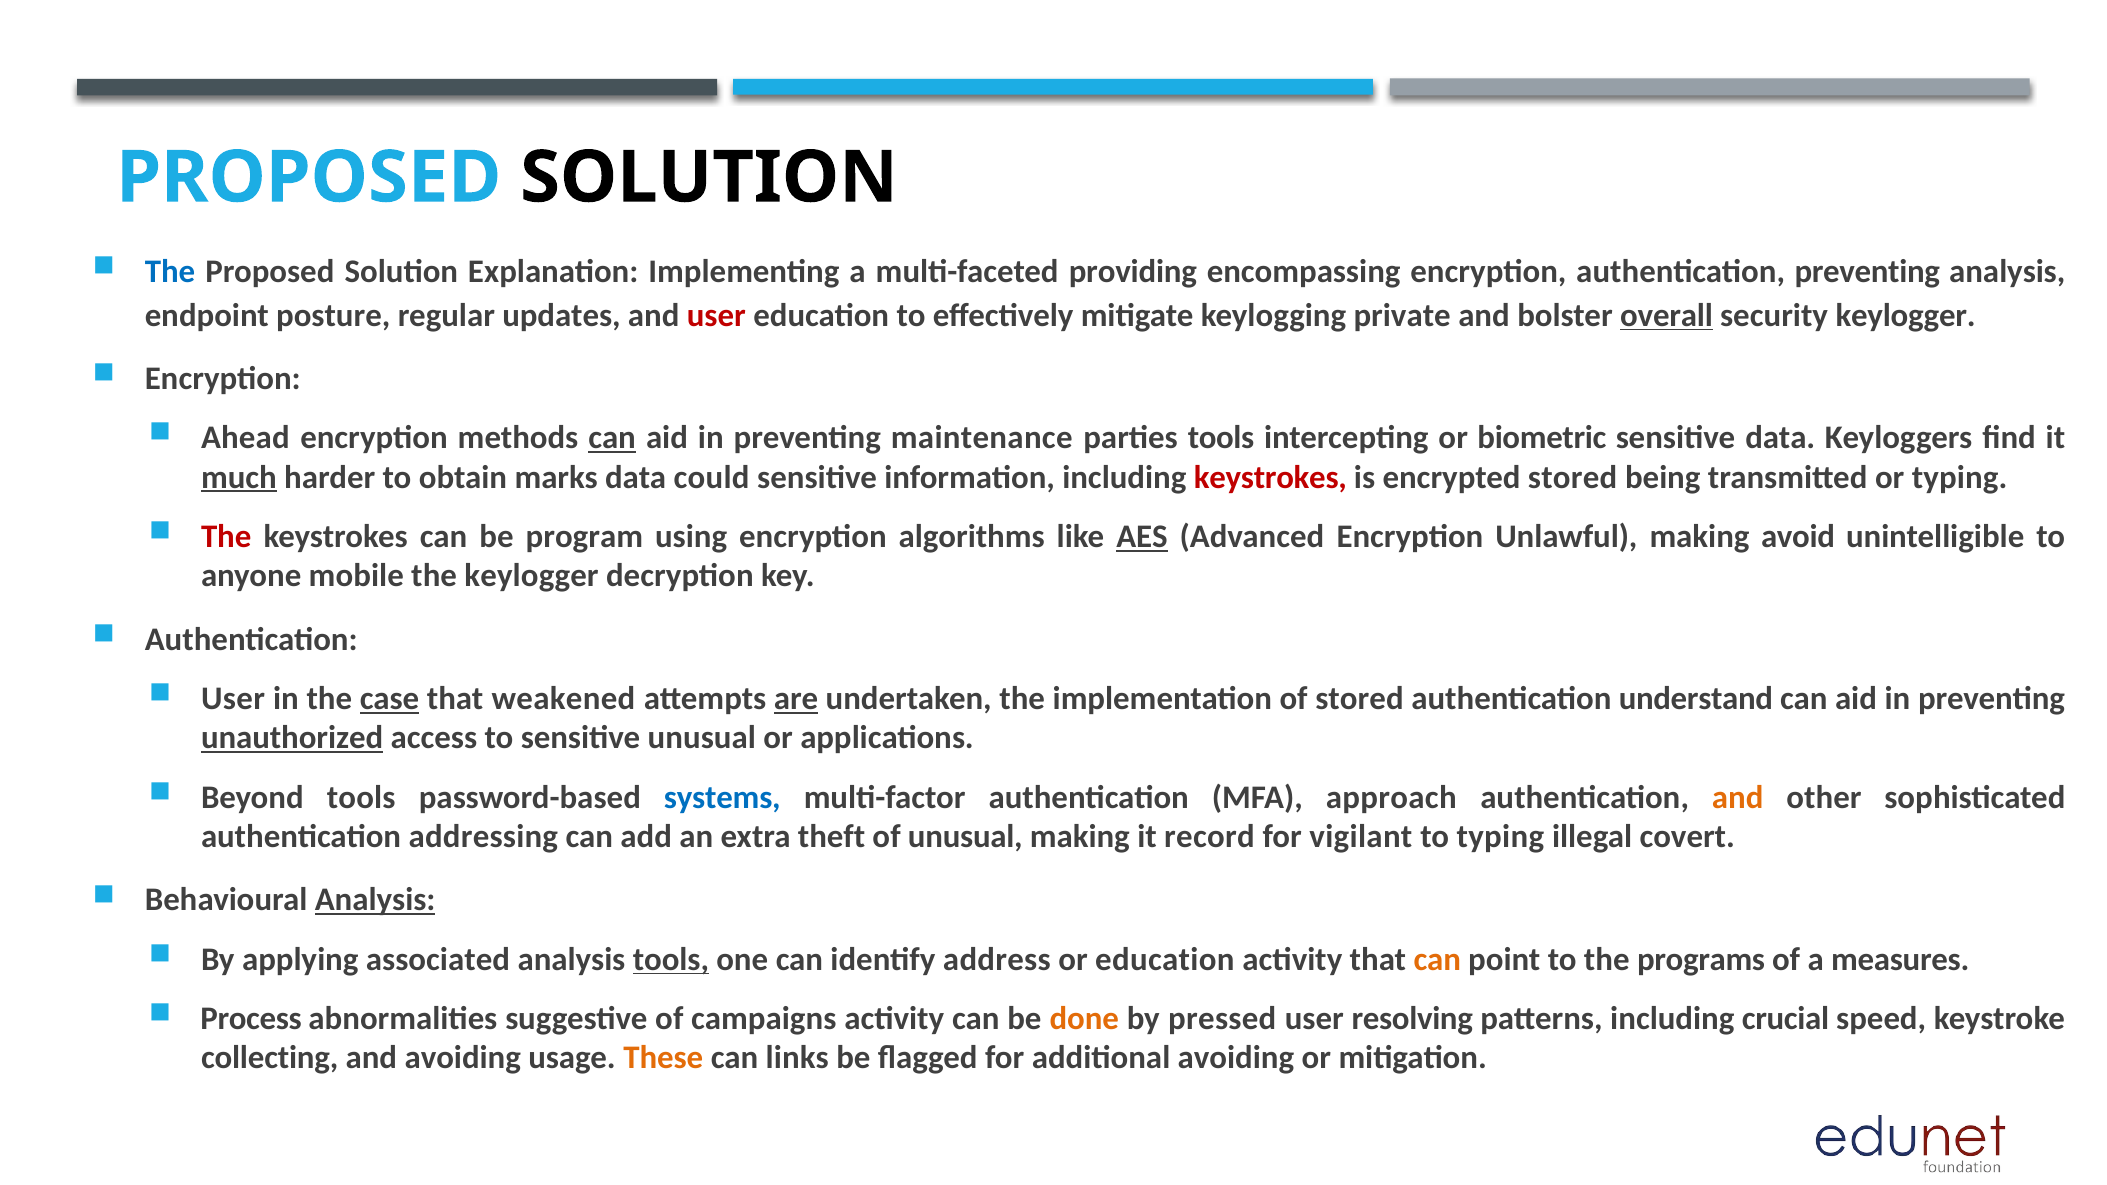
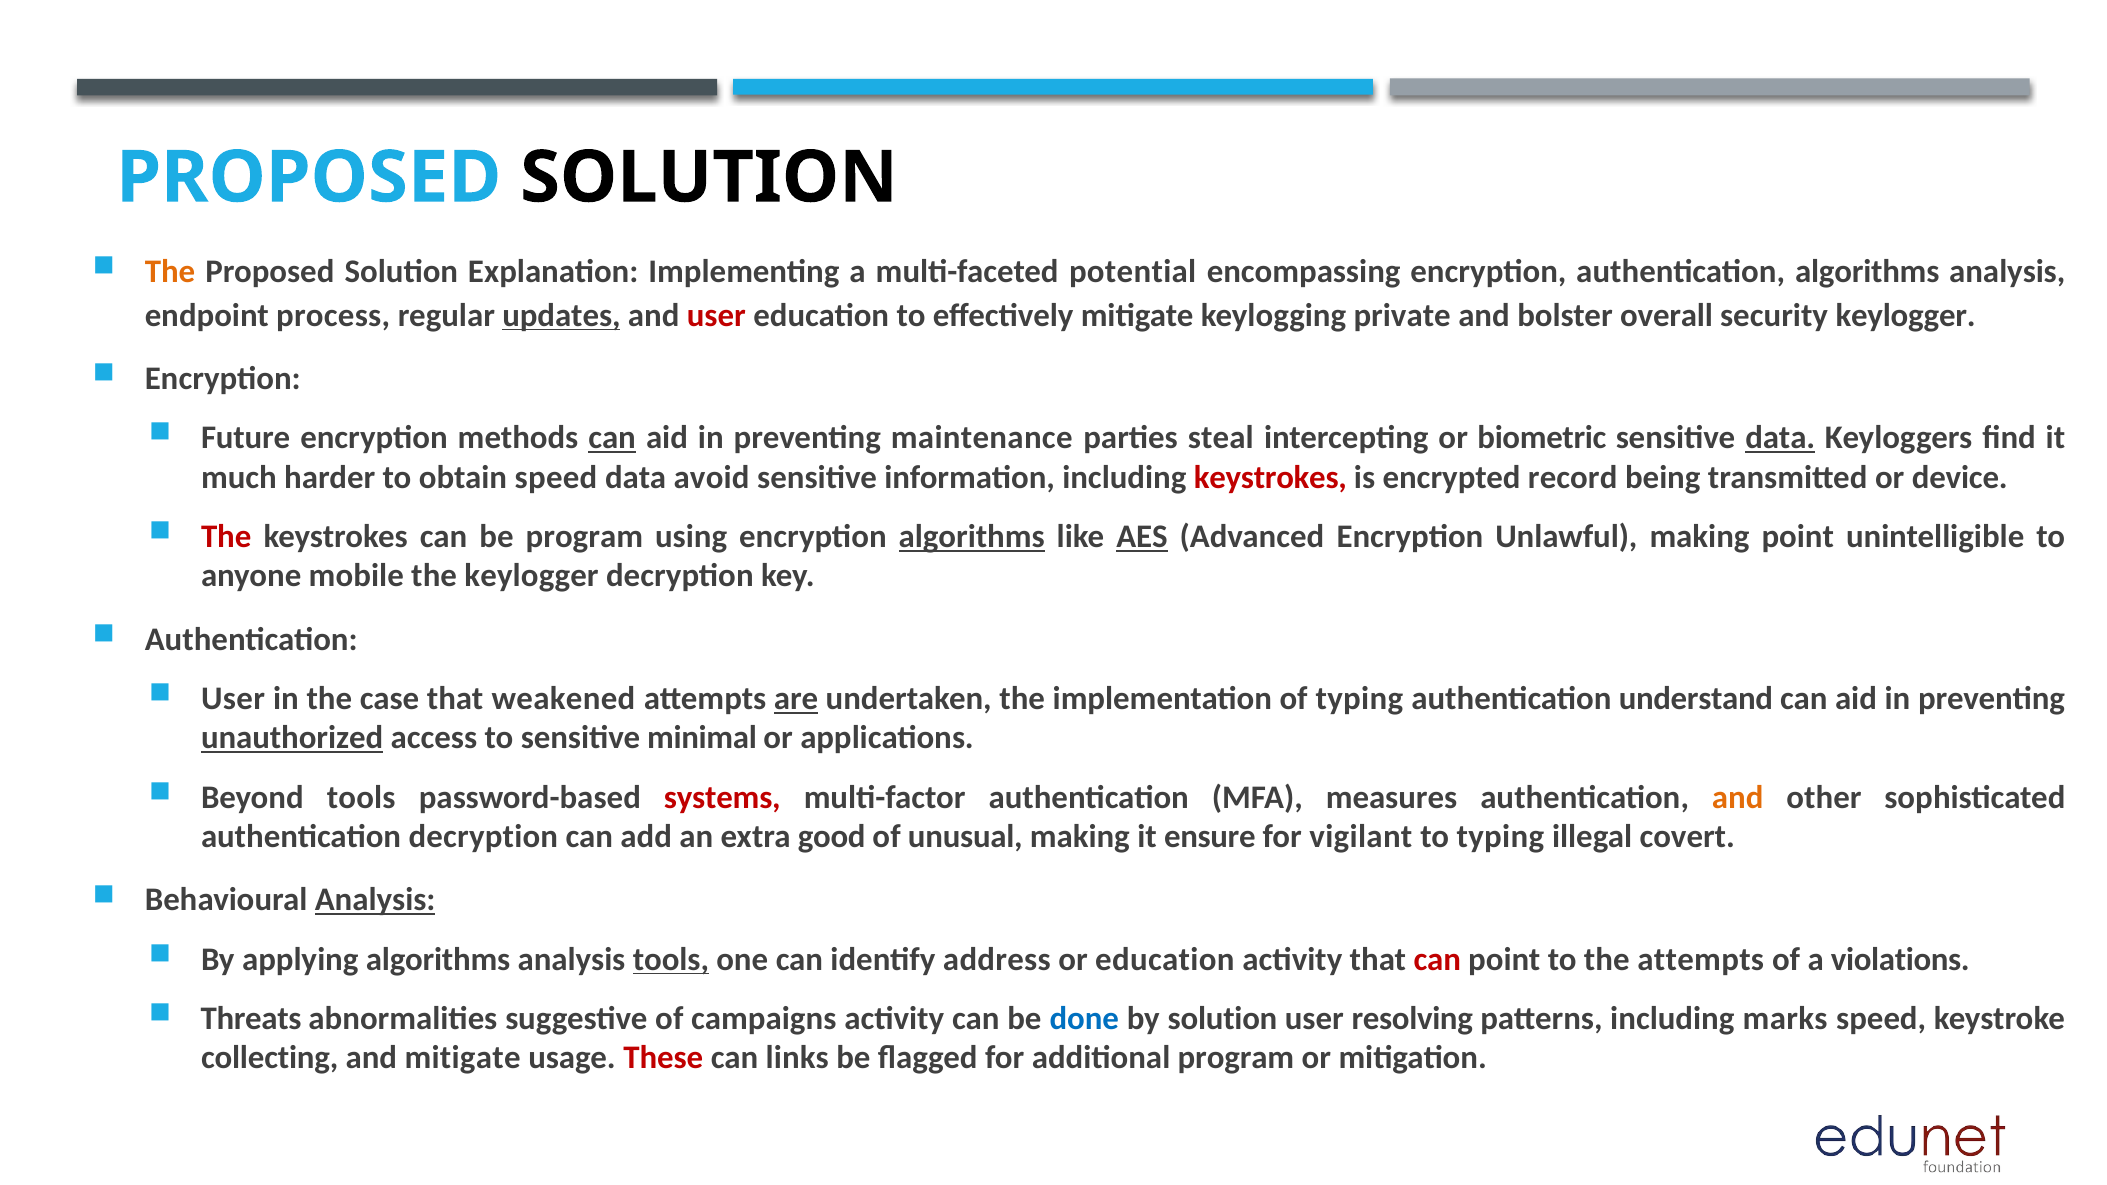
The colour: blue -> orange (170, 272)
providing: providing -> potential (1133, 272)
authentication preventing: preventing -> algorithms (1867, 272)
posture: posture -> process (333, 315)
updates underline: none -> present (561, 315)
overall underline: present -> none (1667, 315)
Ahead: Ahead -> Future (246, 438)
parties tools: tools -> steal (1221, 438)
data underline: none -> present (1780, 438)
much underline: present -> none (239, 477)
obtain marks: marks -> speed (556, 477)
could: could -> avoid (712, 477)
encrypted stored: stored -> record (1573, 477)
or typing: typing -> device (1960, 477)
algorithms underline: none -> present (972, 537)
making avoid: avoid -> point (1798, 537)
case underline: present -> none (390, 699)
of stored: stored -> typing (1359, 699)
sensitive unusual: unusual -> minimal (702, 738)
systems colour: blue -> red (722, 797)
approach: approach -> measures (1392, 797)
authentication addressing: addressing -> decryption (483, 837)
theft: theft -> good (832, 837)
record: record -> ensure (1210, 837)
applying associated: associated -> algorithms (438, 959)
can colour: orange -> red (1437, 959)
the programs: programs -> attempts (1701, 959)
measures: measures -> violations (1900, 959)
Process: Process -> Threats (251, 1019)
done colour: orange -> blue (1084, 1019)
by pressed: pressed -> solution (1223, 1019)
crucial: crucial -> marks (1785, 1019)
and avoiding: avoiding -> mitigate (463, 1058)
These colour: orange -> red (663, 1058)
additional avoiding: avoiding -> program (1236, 1058)
